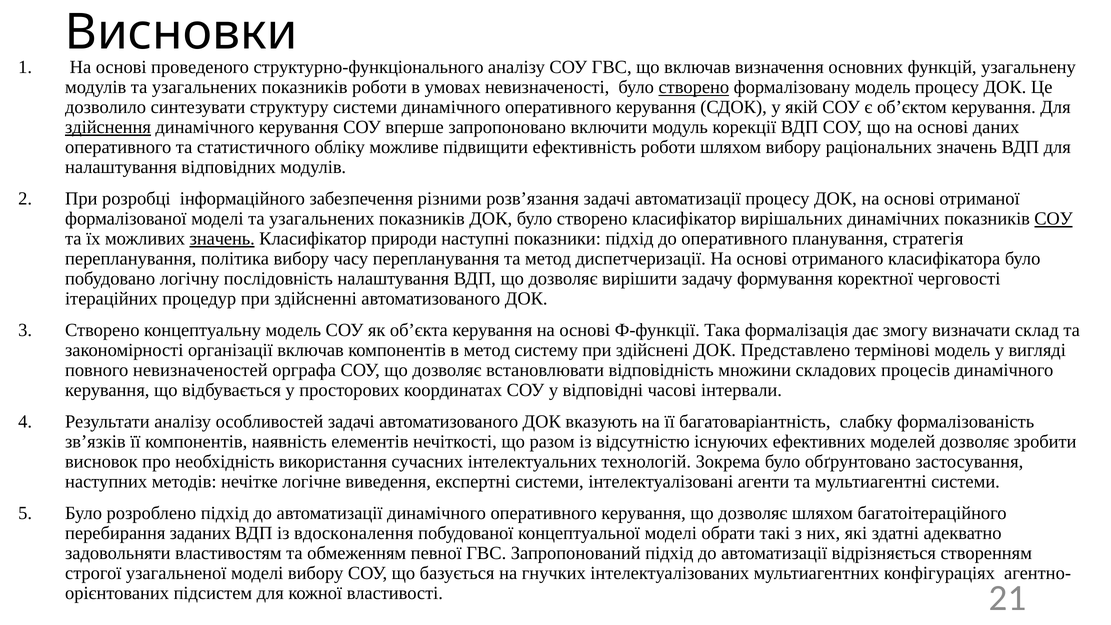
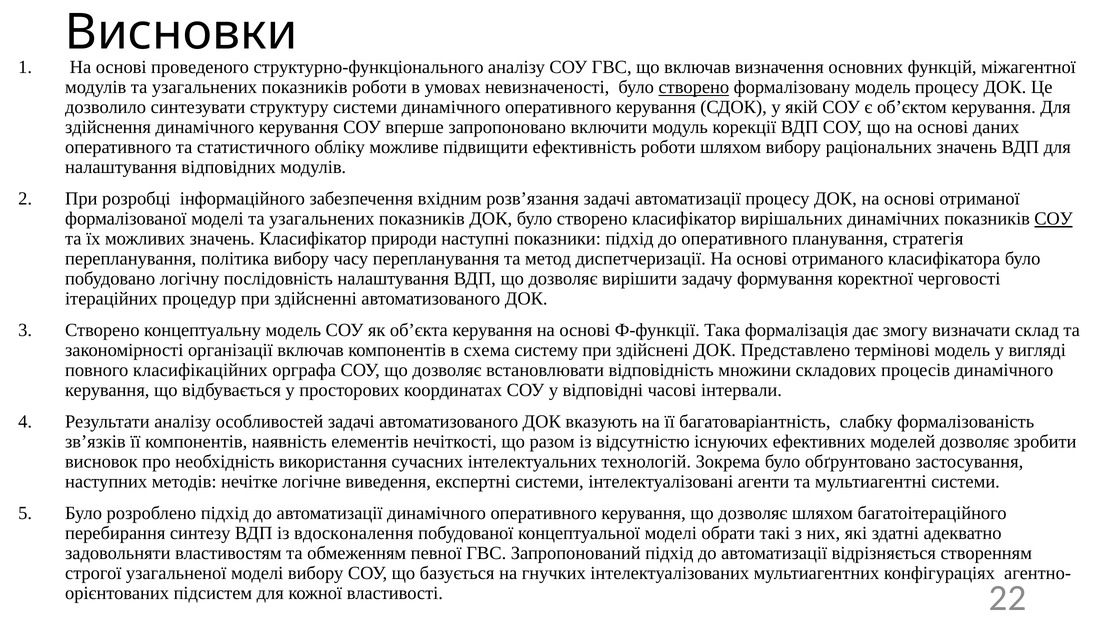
узагальнену: узагальнену -> міжагентної (1029, 67)
здійснення underline: present -> none (108, 127)
різними: різними -> вхідним (450, 199)
значень underline: present -> none (222, 239)
в метод: метод -> схема (487, 350)
невизначеностей: невизначеностей -> класифікаційних (200, 370)
заданих: заданих -> синтезу (200, 533)
21: 21 -> 22 (1008, 598)
